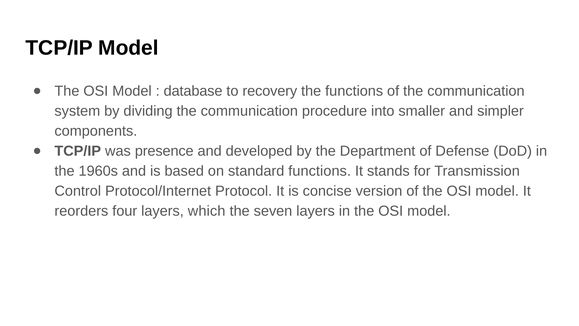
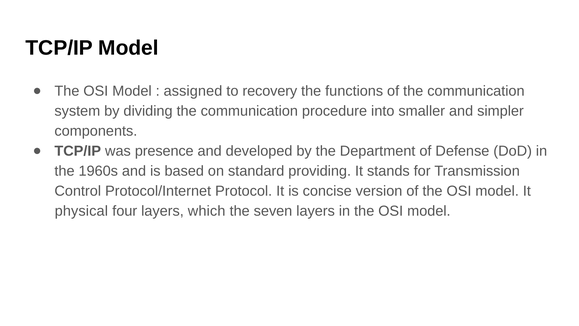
database: database -> assigned (193, 91)
standard functions: functions -> providing (320, 171)
reorders: reorders -> physical (81, 211)
